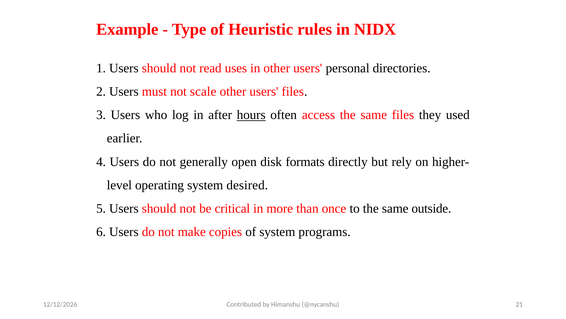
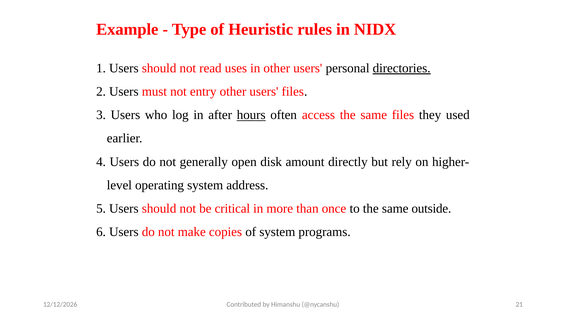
directories underline: none -> present (402, 68)
scale: scale -> entry (203, 91)
formats: formats -> amount (305, 161)
desired: desired -> address (247, 185)
